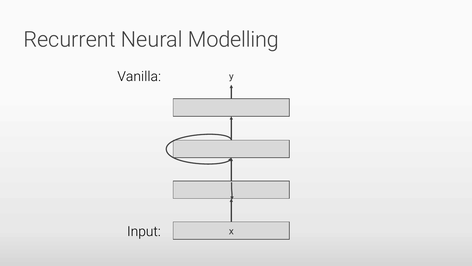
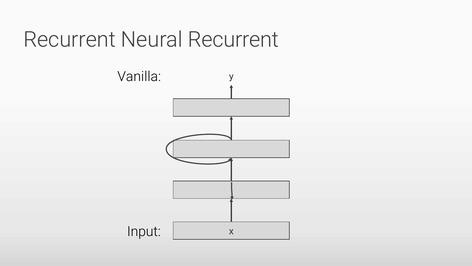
Neural Modelling: Modelling -> Recurrent (233, 40)
